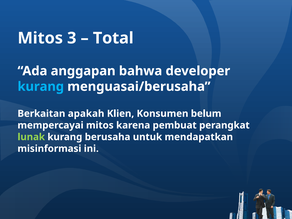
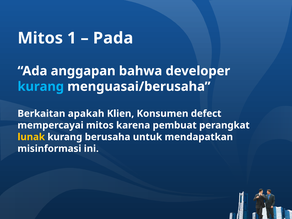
3: 3 -> 1 (72, 38)
Total: Total -> Pada (113, 38)
belum: belum -> defect (206, 114)
lunak colour: light green -> yellow (31, 137)
